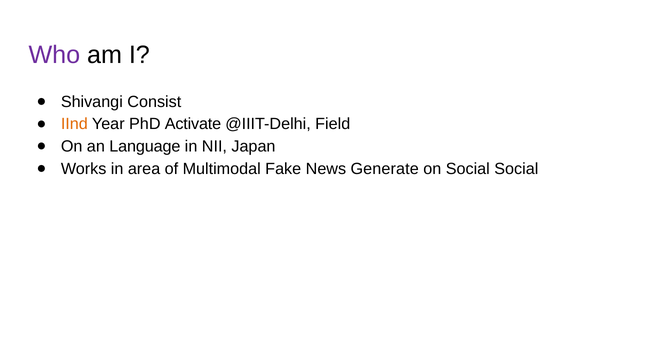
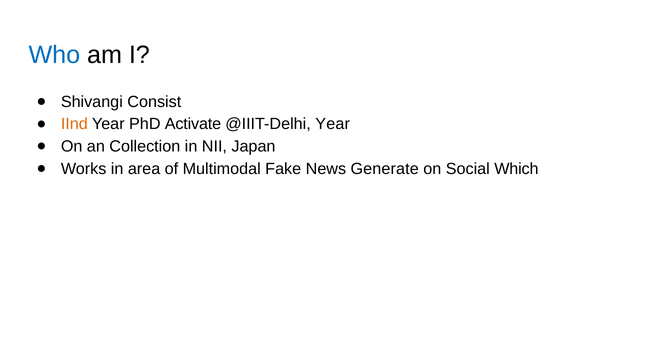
Who colour: purple -> blue (54, 55)
@IIIT-Delhi Field: Field -> Year (333, 124)
Language: Language -> Collection (145, 146)
Social Social: Social -> Which (516, 169)
